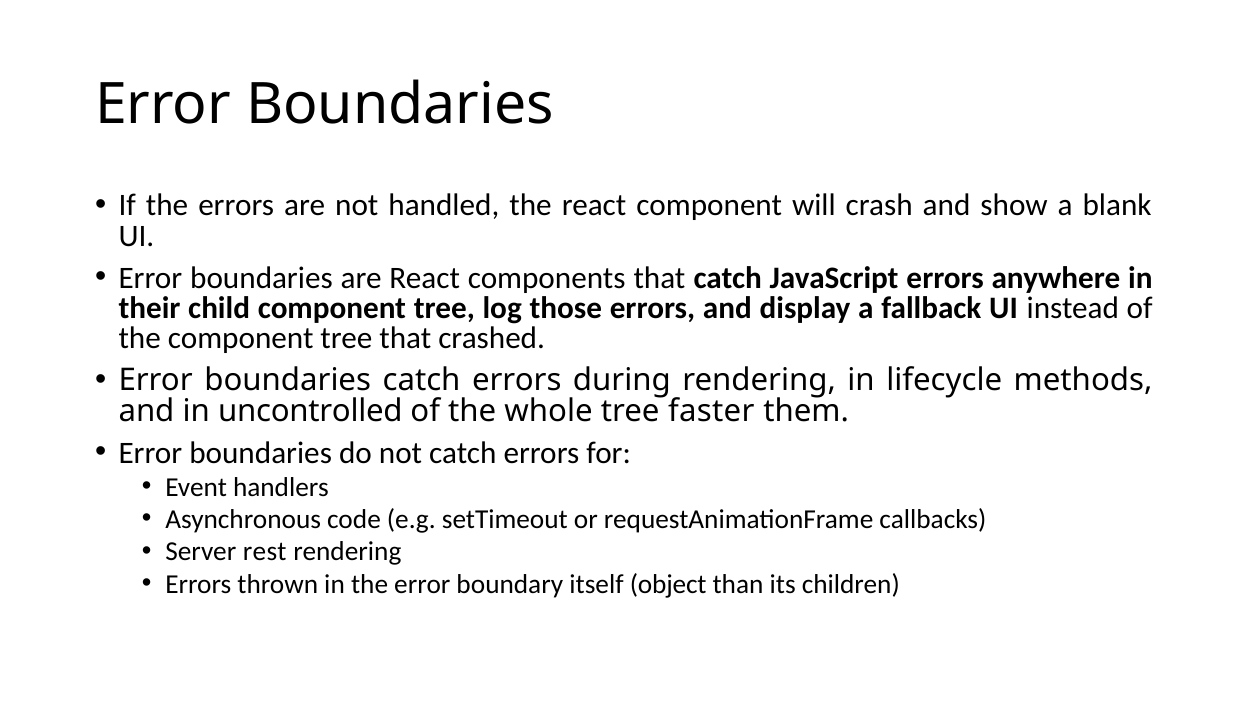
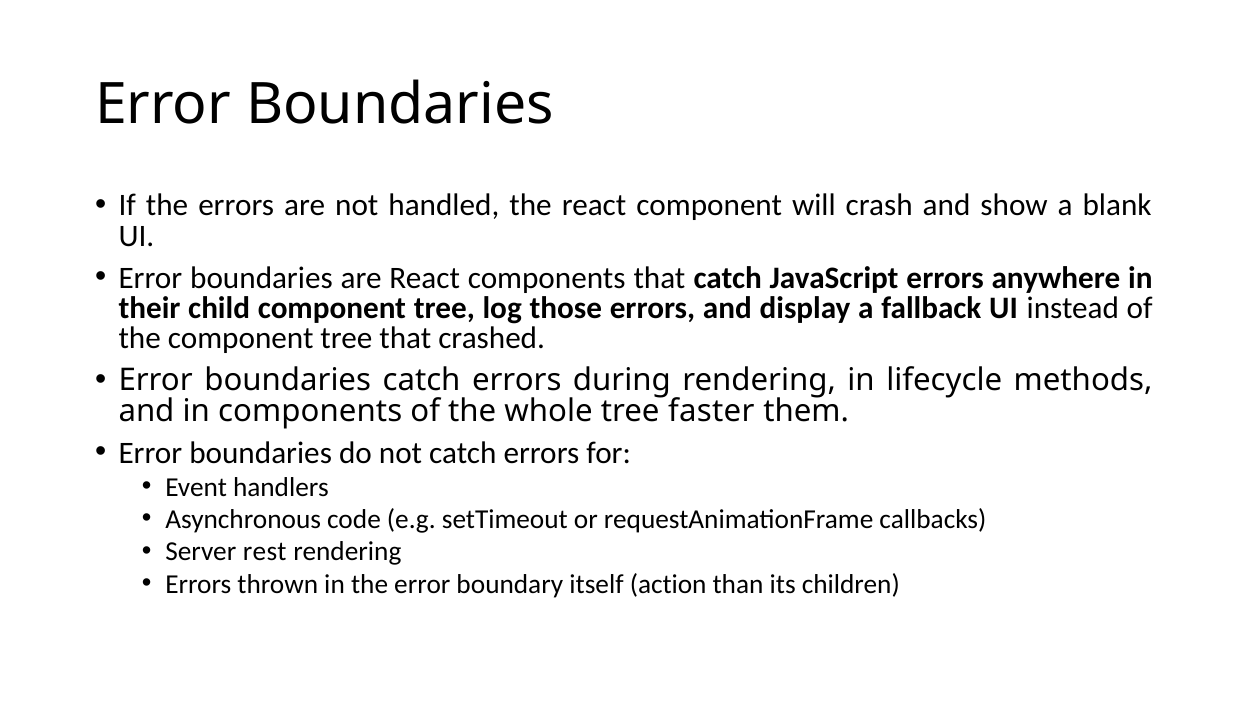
in uncontrolled: uncontrolled -> components (310, 411)
object: object -> action (668, 584)
